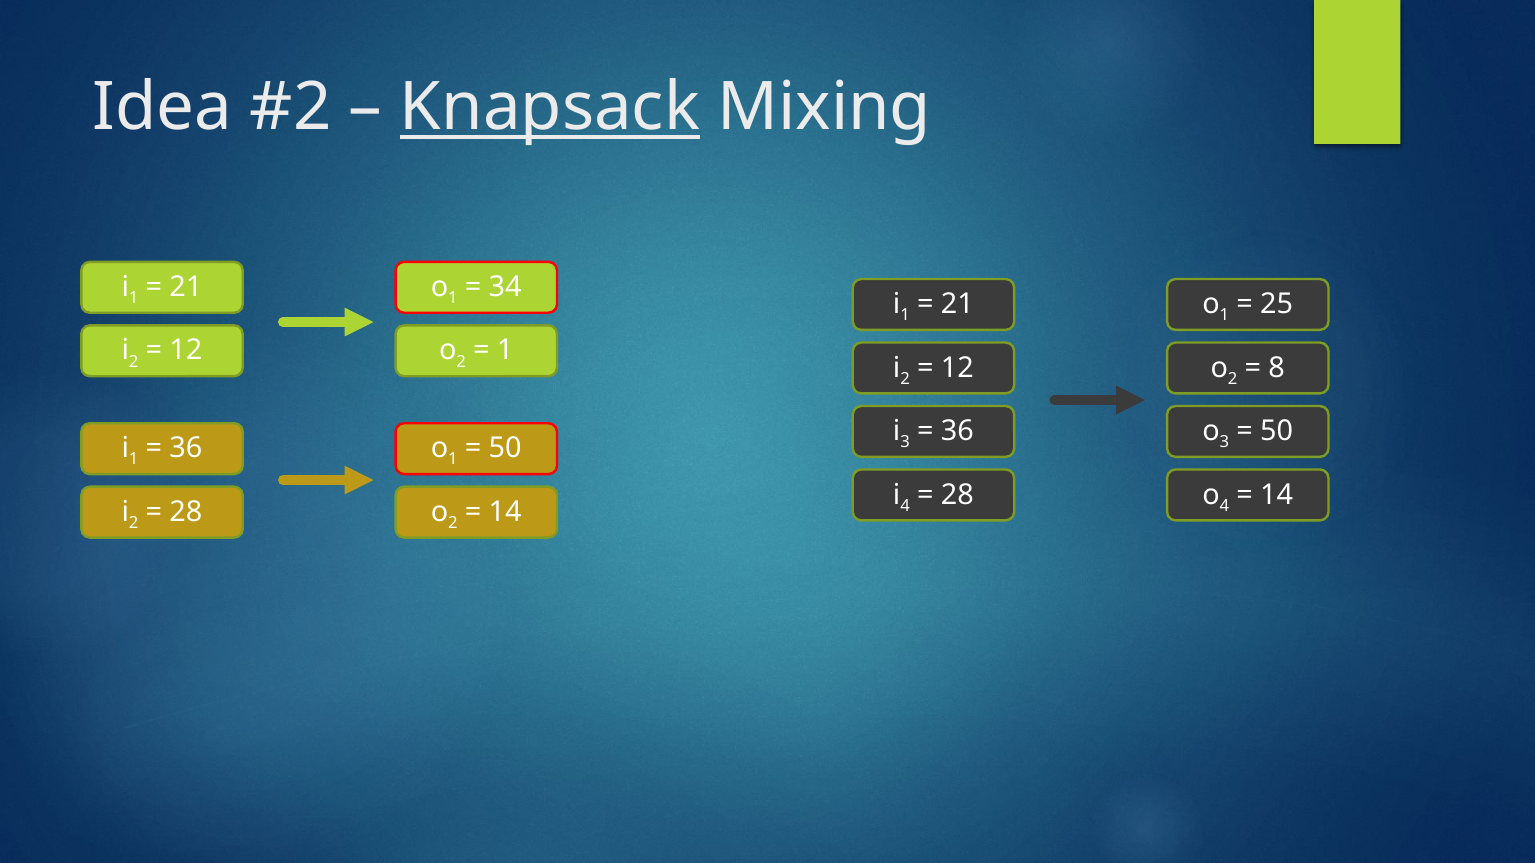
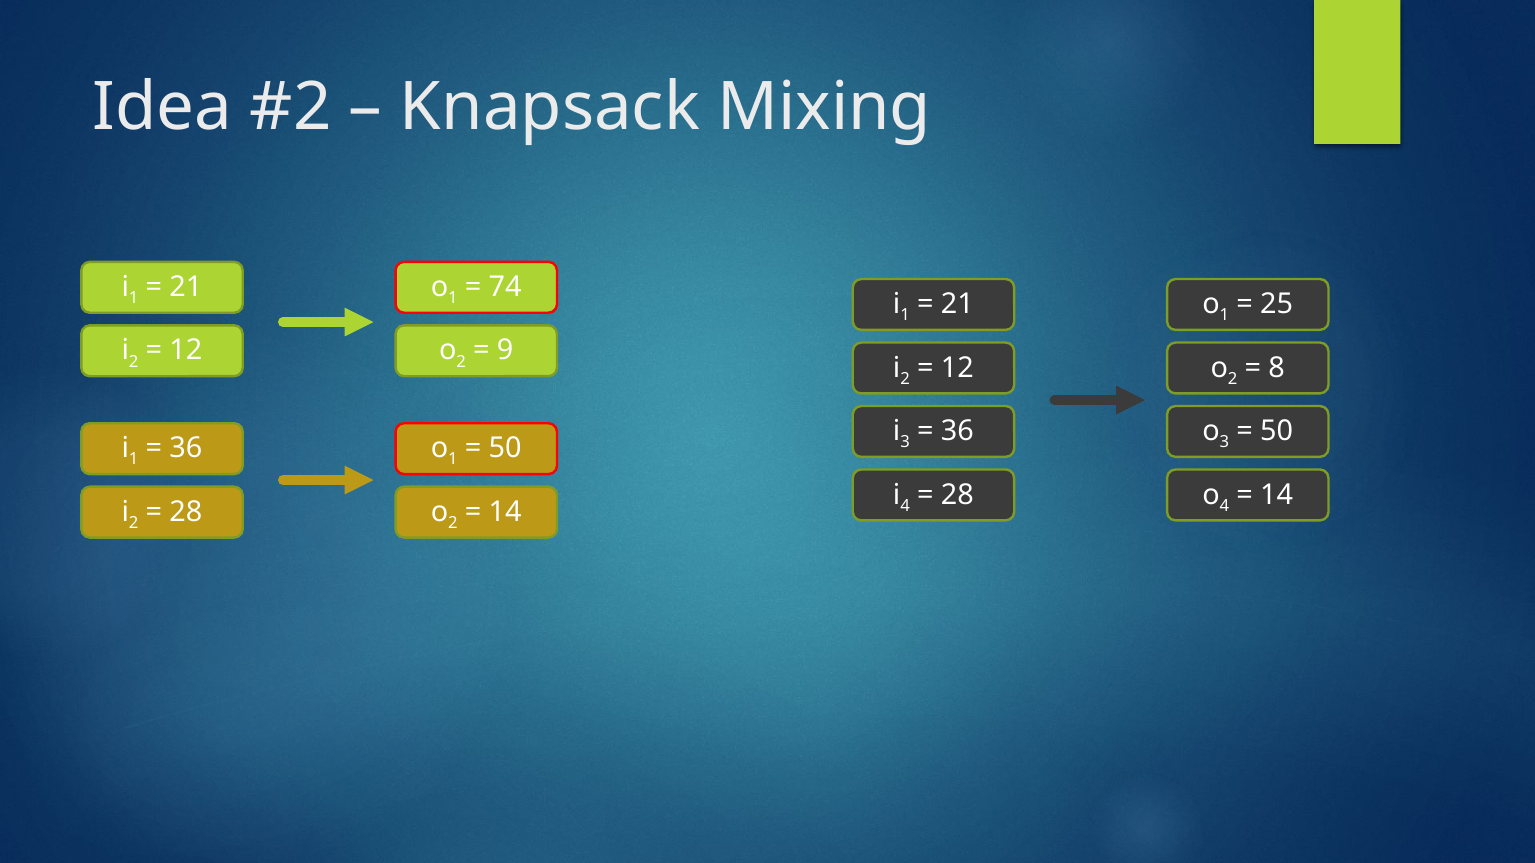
Knapsack underline: present -> none (550, 108)
34: 34 -> 74 (505, 287)
1: 1 -> 9 (505, 351)
